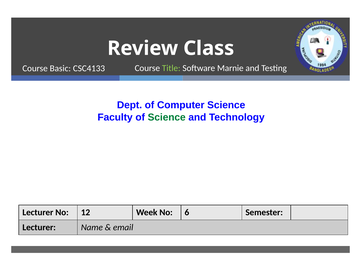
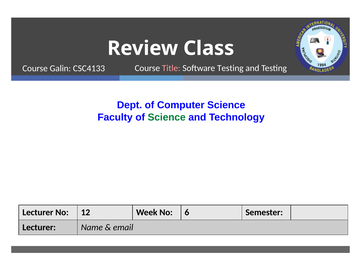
Title colour: light green -> pink (171, 68)
Software Marnie: Marnie -> Testing (230, 68)
Basic: Basic -> Galin (60, 68)
